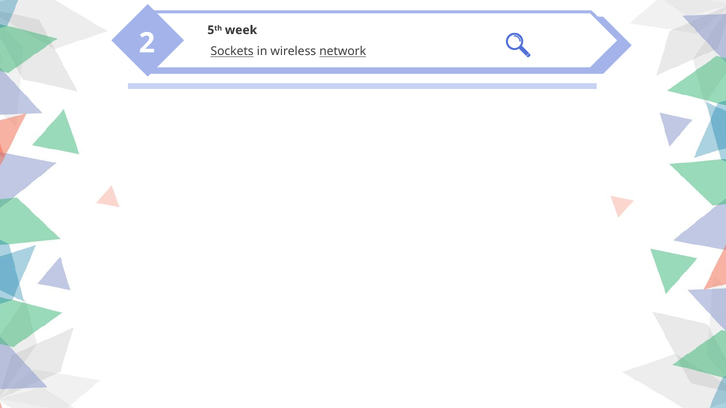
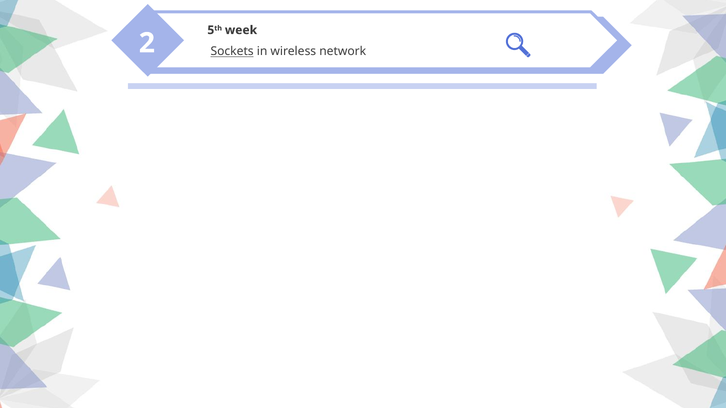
network underline: present -> none (343, 52)
